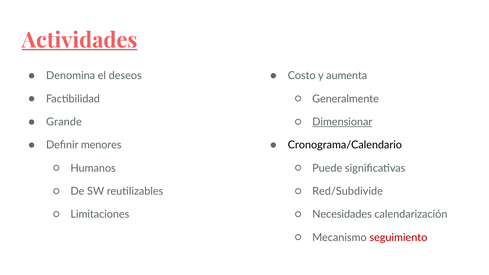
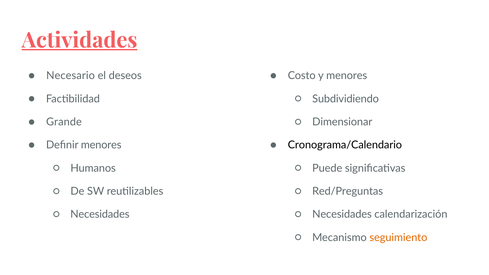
Denomina: Denomina -> Necesario (71, 76)
y aumenta: aumenta -> menores (347, 76)
Generalmente: Generalmente -> Subdividiendo (346, 99)
Dimensionar underline: present -> none (342, 122)
Red/Subdivide: Red/Subdivide -> Red/Preguntas (348, 191)
Limitaciones: Limitaciones -> Necesidades (100, 214)
seguimiento colour: red -> orange (398, 238)
